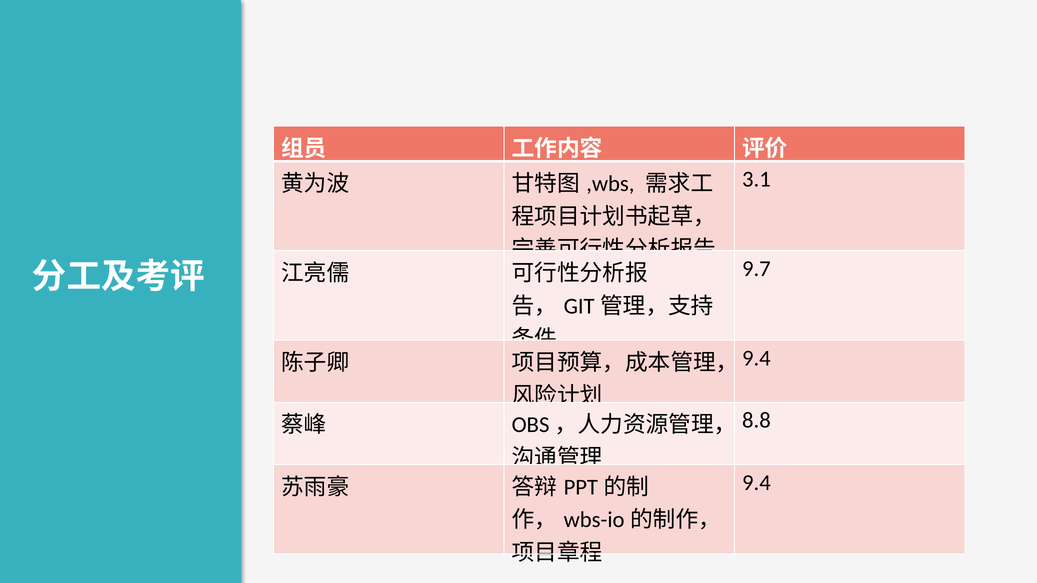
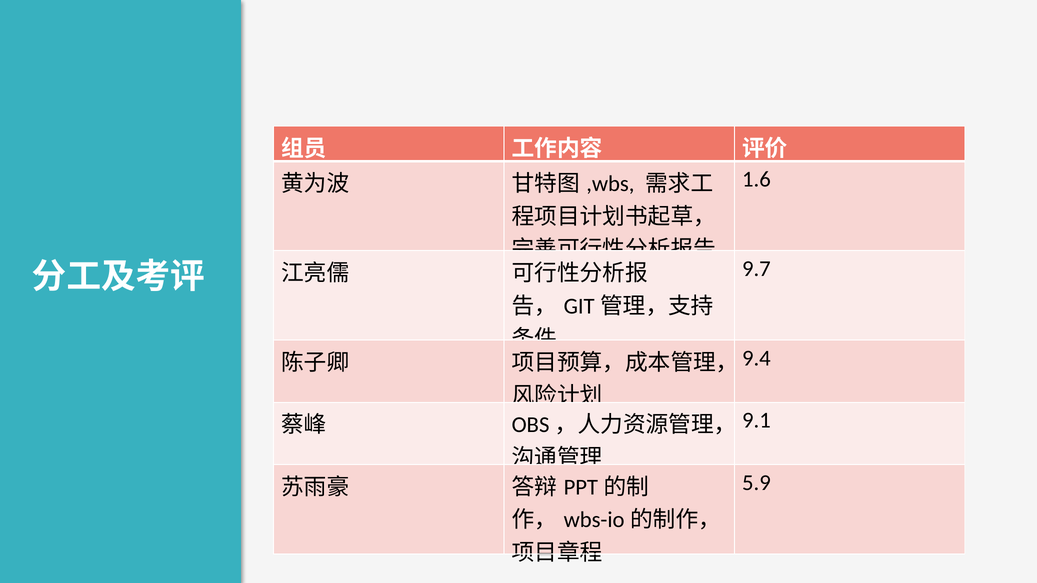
3.1: 3.1 -> 1.6 (756, 179)
8.8: 8.8 -> 9.1 (756, 421)
9.4: 9.4 -> 5.9 (756, 483)
